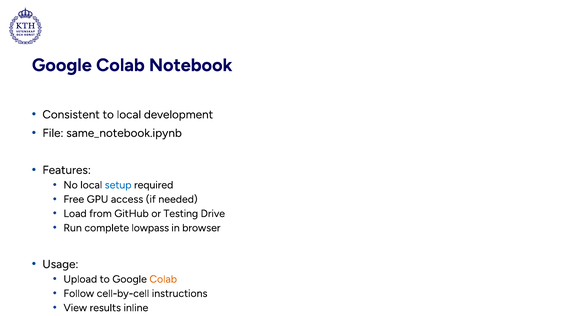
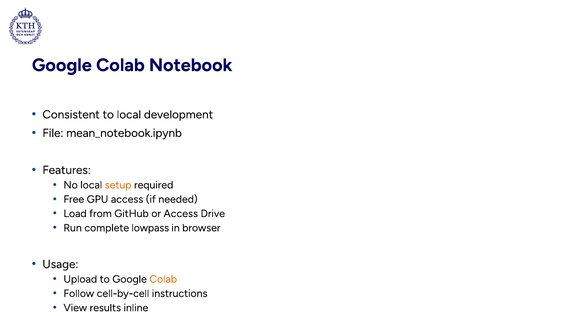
same_notebook.ipynb: same_notebook.ipynb -> mean_notebook.ipynb (124, 133)
setup colour: blue -> orange (118, 185)
or Testing: Testing -> Access (181, 214)
